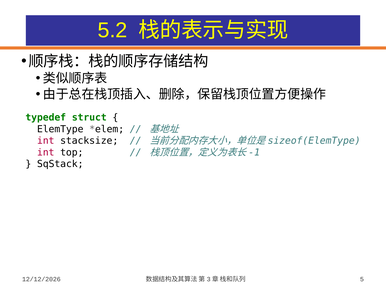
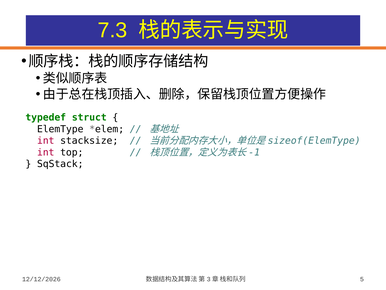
5.2: 5.2 -> 7.3 (112, 30)
